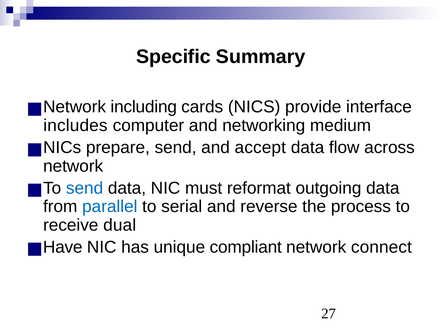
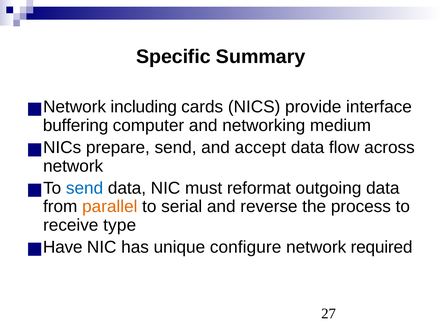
includes: includes -> buffering (76, 126)
parallel colour: blue -> orange (110, 207)
dual: dual -> type (120, 225)
compliant: compliant -> configure (246, 247)
connect: connect -> required (382, 247)
